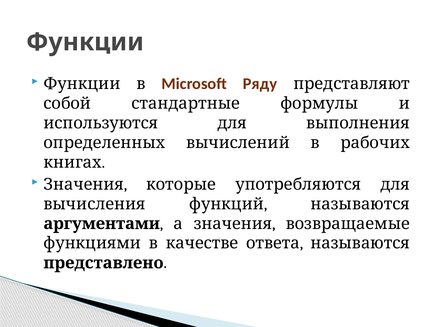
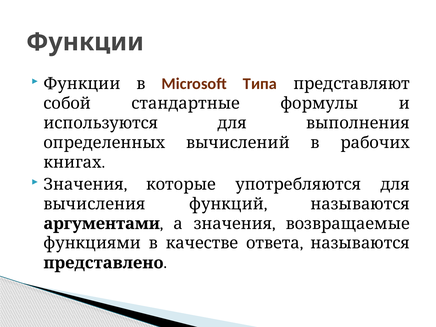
Ряду: Ряду -> Типа (260, 84)
